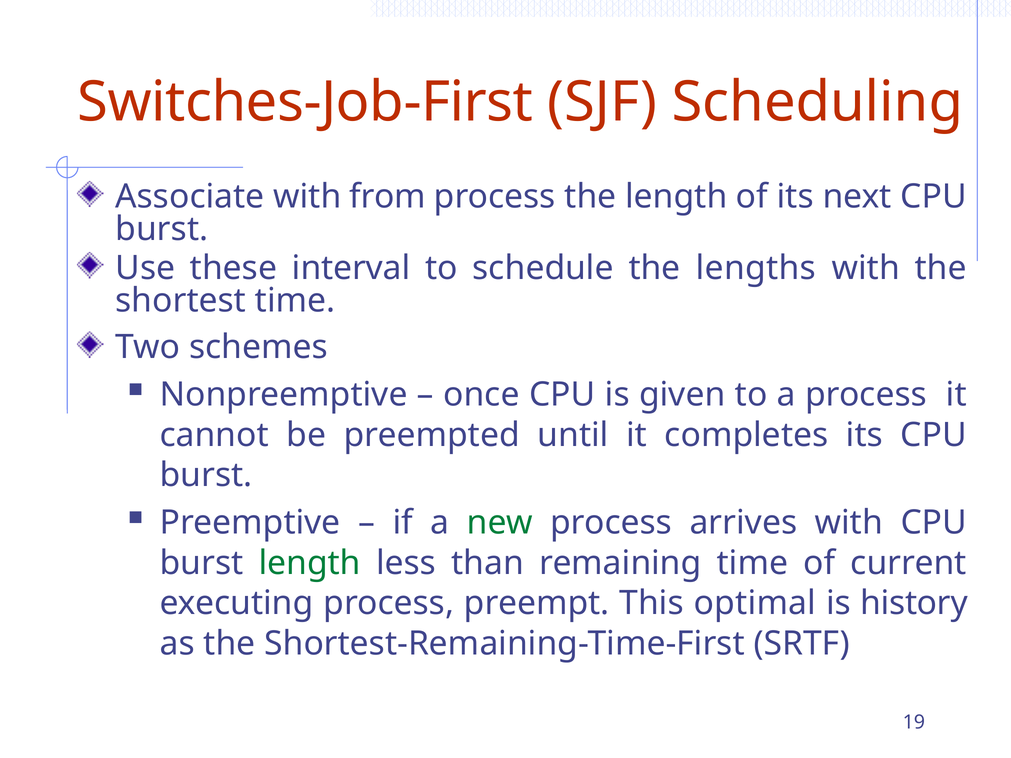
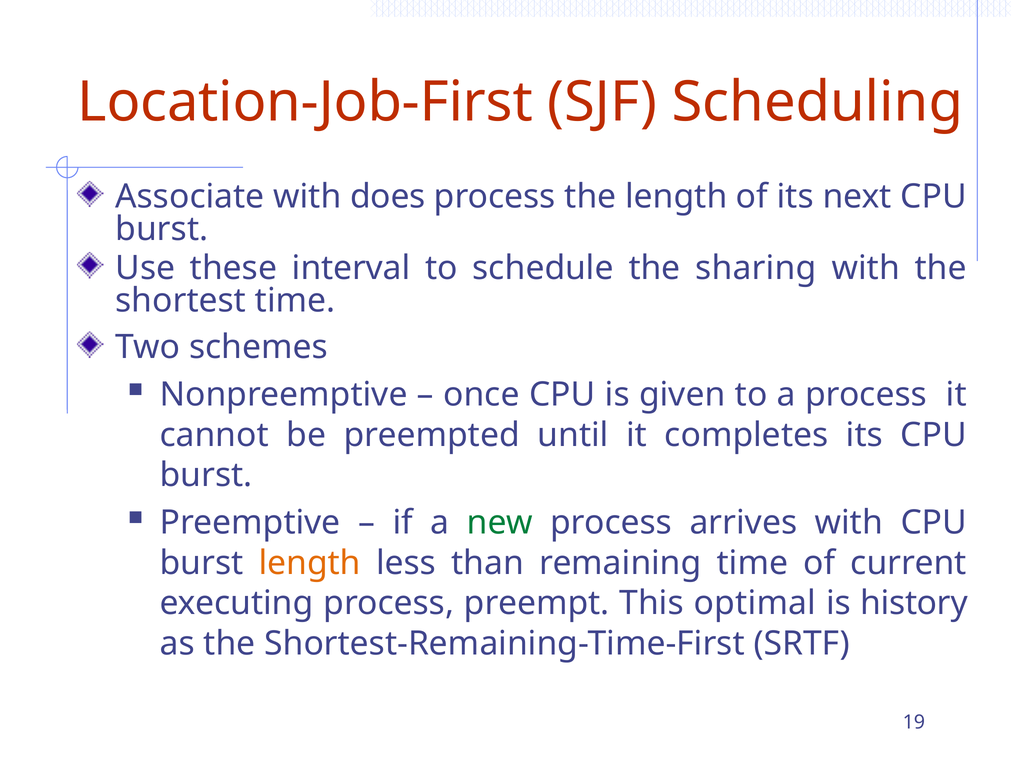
Switches-Job-First: Switches-Job-First -> Location-Job-First (305, 102)
from: from -> does (388, 197)
lengths: lengths -> sharing (756, 268)
length colour: green -> orange (310, 563)
